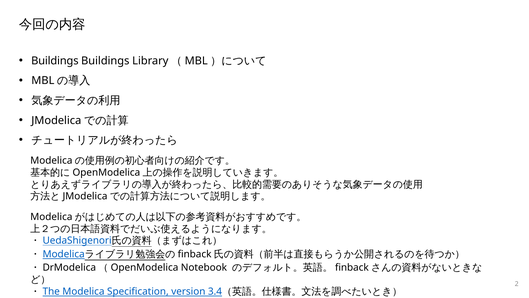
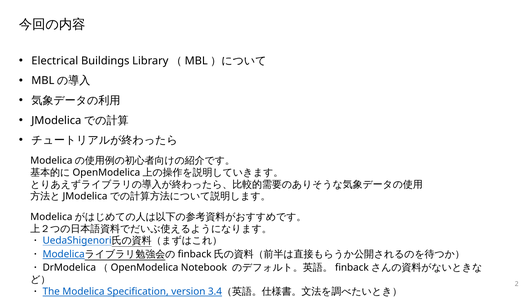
Buildings: Buildings -> Electrical (55, 61)
